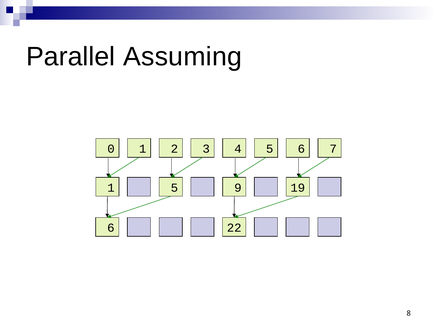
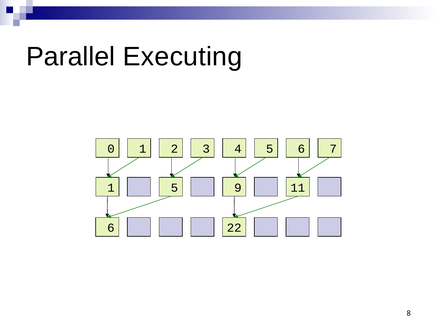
Assuming: Assuming -> Executing (183, 56)
19: 19 -> 11 (298, 188)
